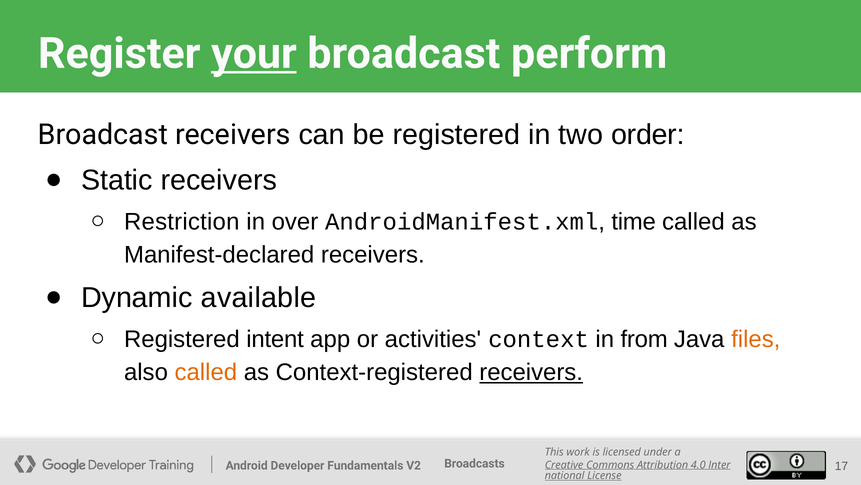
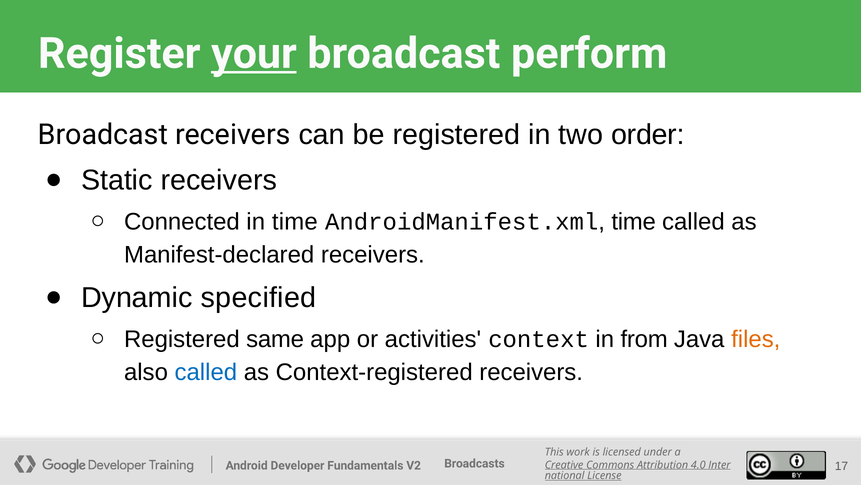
Restriction: Restriction -> Connected (182, 221)
in over: over -> time (295, 221)
available: available -> specified (259, 297)
intent: intent -> same (275, 339)
called colour: orange -> blue (206, 372)
receivers underline: present -> none (531, 372)
